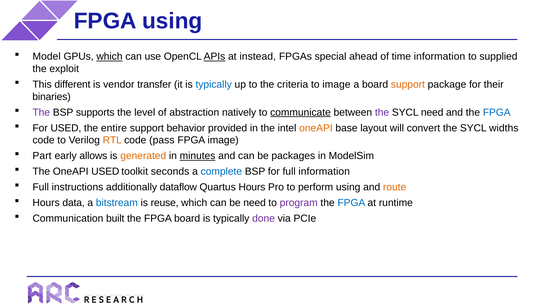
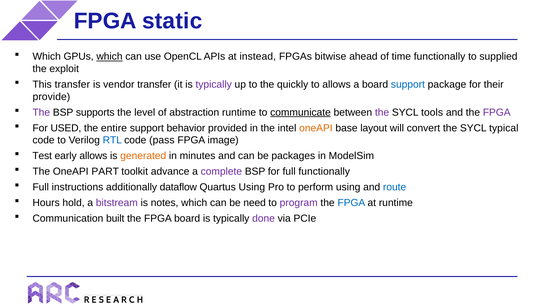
FPGA using: using -> static (172, 21)
Model: Model -> Which (47, 57)
APIs underline: present -> none (214, 57)
special: special -> bitwise (331, 57)
time information: information -> functionally (440, 57)
This different: different -> transfer (72, 85)
typically colour: blue -> purple (214, 85)
criteria: criteria -> quickly (293, 85)
to image: image -> allows (337, 85)
support colour: orange -> blue (408, 85)
binaries: binaries -> provide (51, 97)
abstraction natively: natively -> runtime (239, 112)
SYCL need: need -> tools (432, 112)
FPGA colour: blue -> purple (497, 112)
widths: widths -> typical (504, 128)
RTL colour: orange -> blue (112, 140)
Part: Part -> Test (42, 156)
minutes underline: present -> none (198, 156)
OneAPI USED: USED -> PART (105, 172)
seconds: seconds -> advance (170, 172)
complete colour: blue -> purple (221, 172)
full information: information -> functionally (324, 172)
Quartus Hours: Hours -> Using (252, 187)
route colour: orange -> blue (395, 187)
data: data -> hold (74, 203)
bitstream colour: blue -> purple (117, 203)
reuse: reuse -> notes (165, 203)
